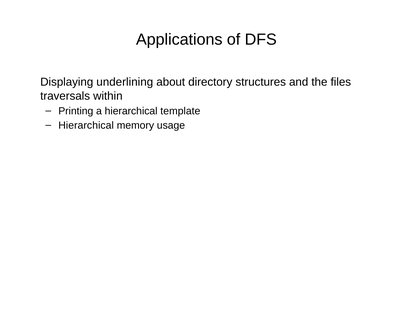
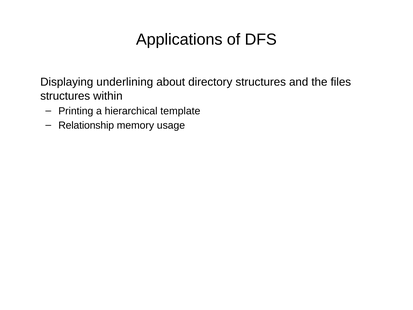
traversals: traversals -> structures (65, 96)
Hierarchical: Hierarchical -> Relationship (86, 125)
